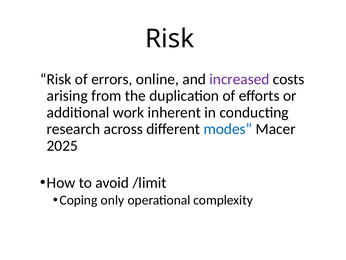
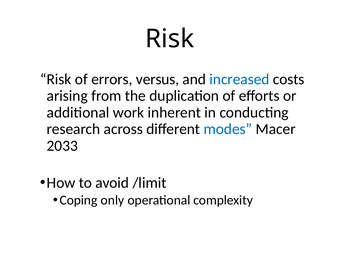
online: online -> versus (158, 79)
increased colour: purple -> blue (239, 79)
2025: 2025 -> 2033 (62, 146)
